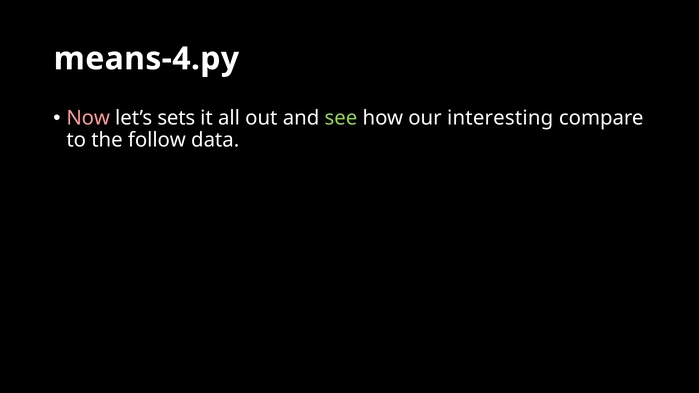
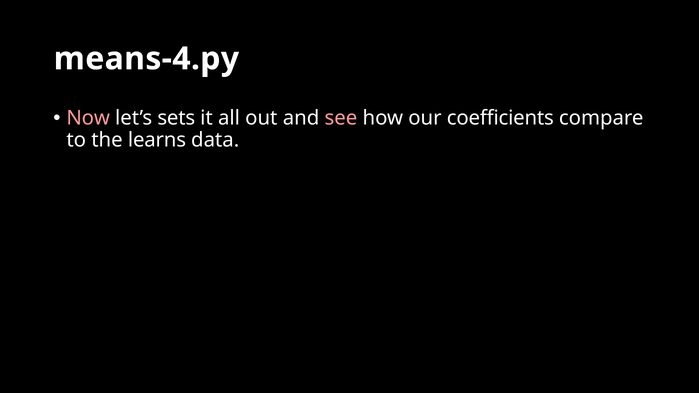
see colour: light green -> pink (341, 118)
interesting: interesting -> coefficients (500, 118)
follow: follow -> learns (157, 140)
